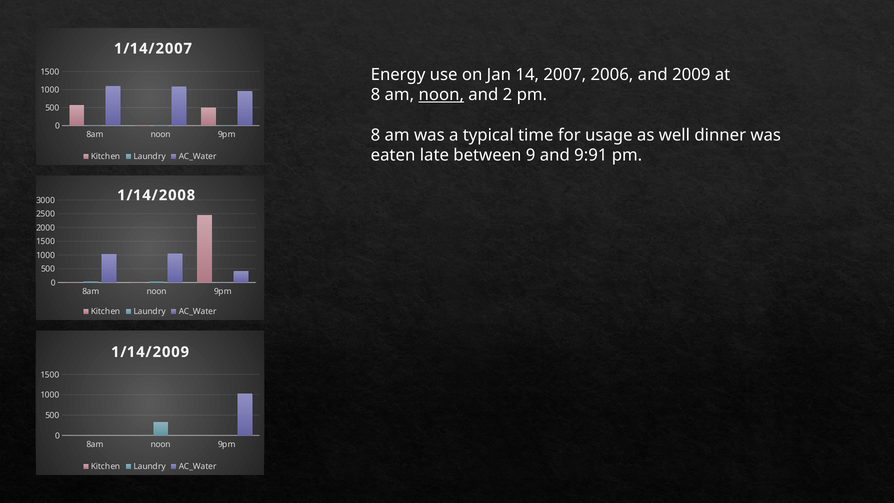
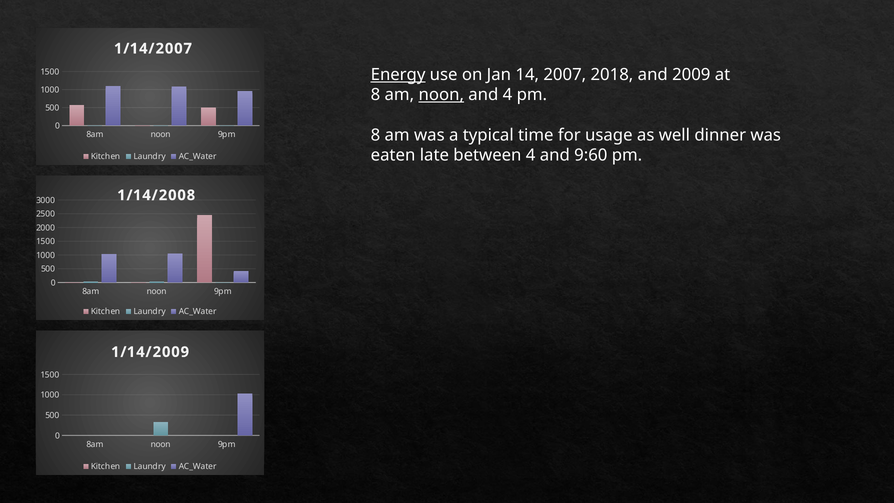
Energy underline: none -> present (398, 75)
2006: 2006 -> 2018 (612, 75)
and 2: 2 -> 4 (508, 95)
between 9: 9 -> 4 (531, 155)
9:91: 9:91 -> 9:60 (591, 155)
